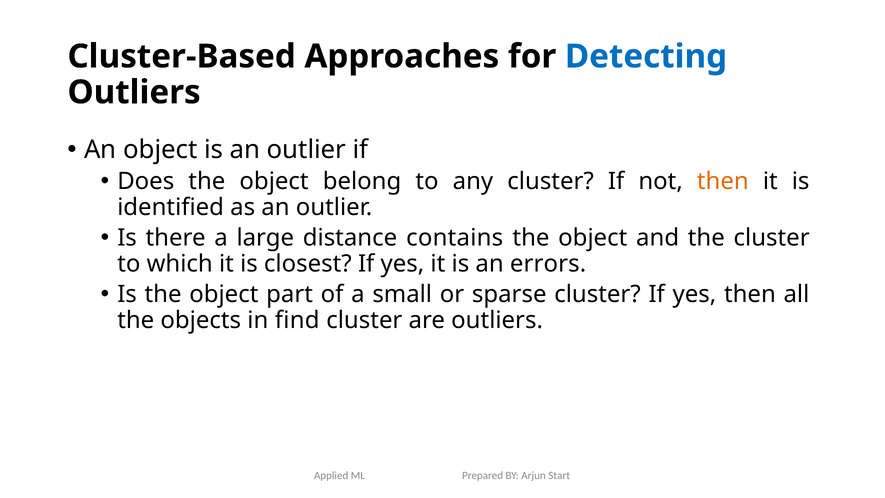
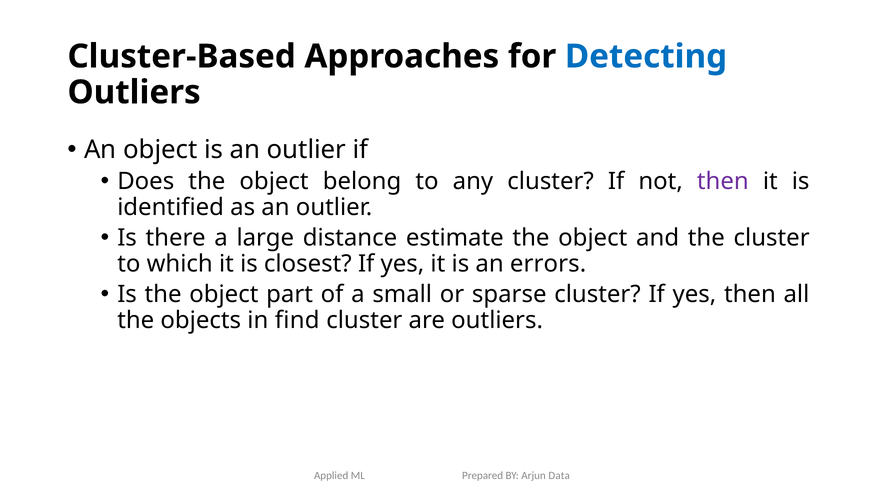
then colour: orange -> purple (723, 181)
contains: contains -> estimate (455, 238)
Start: Start -> Data (559, 475)
